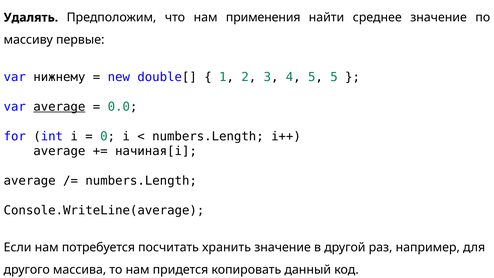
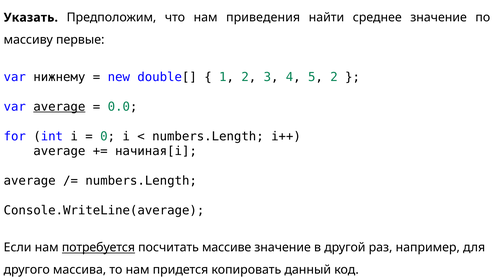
Удалять: Удалять -> Указать (31, 18)
применения: применения -> приведения (263, 18)
5 5: 5 -> 2 (334, 77)
потребуется underline: none -> present (98, 247)
хранить: хранить -> массиве (227, 247)
